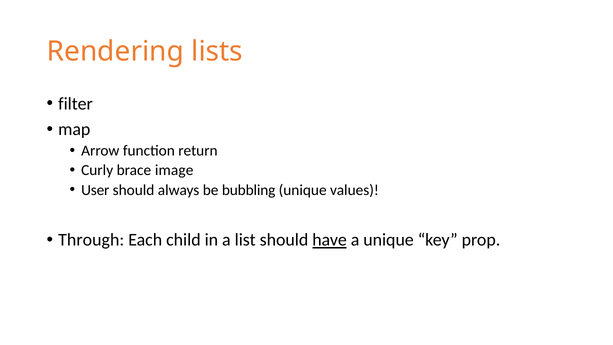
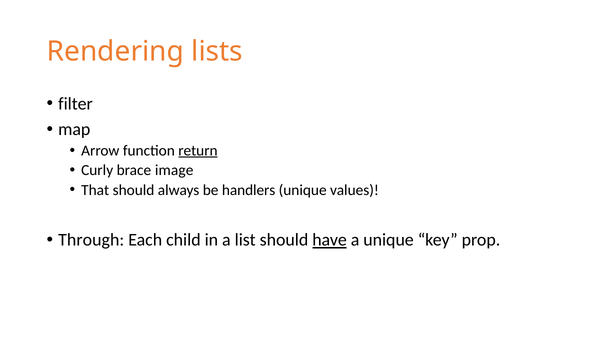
return underline: none -> present (198, 150)
User: User -> That (95, 190)
bubbling: bubbling -> handlers (249, 190)
